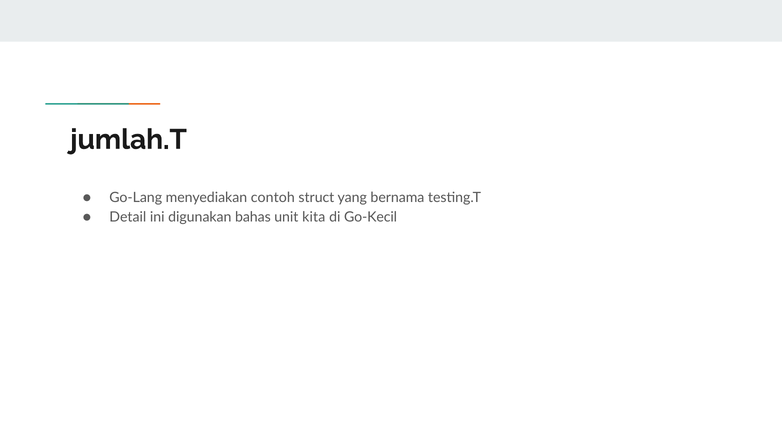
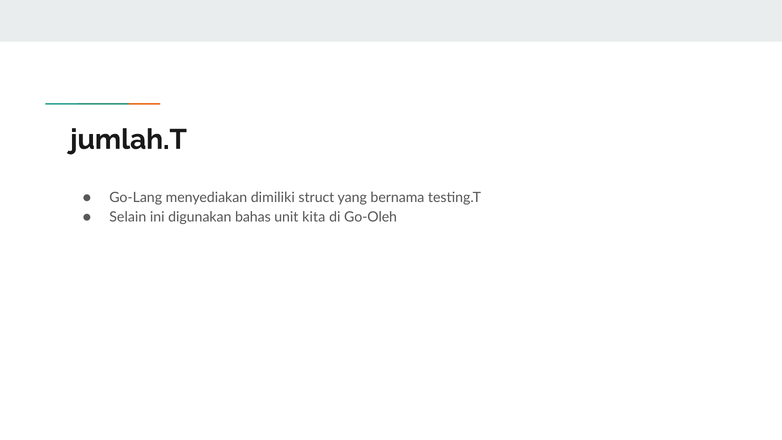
contoh: contoh -> dimiliki (273, 198)
Detail: Detail -> Selain (128, 217)
Go-Kecil: Go-Kecil -> Go-Oleh (371, 217)
